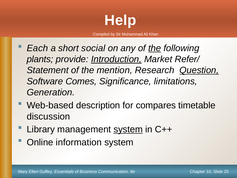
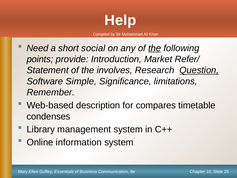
Each: Each -> Need (37, 48)
plants: plants -> points (40, 59)
Introduction underline: present -> none (116, 59)
mention: mention -> involves (115, 70)
Comes: Comes -> Simple (81, 81)
Generation: Generation -> Remember (51, 92)
discussion: discussion -> condenses (48, 116)
system underline: present -> none (128, 129)
